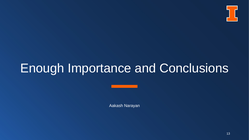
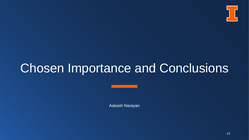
Enough: Enough -> Chosen (42, 68)
